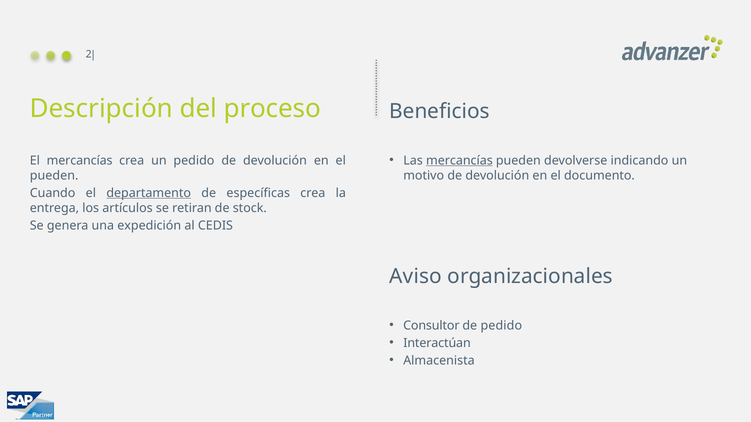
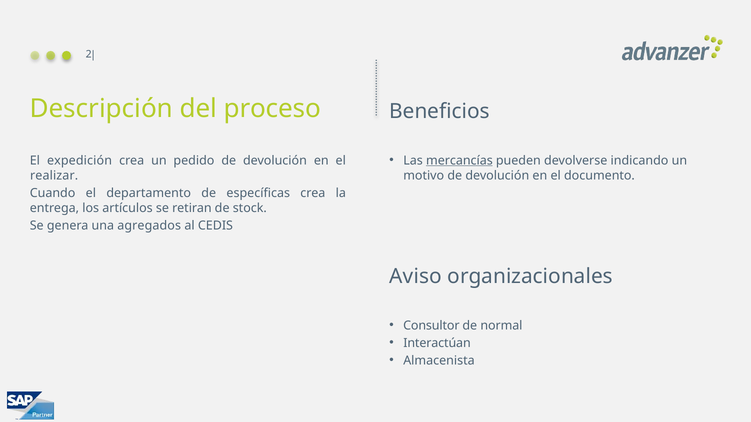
El mercancías: mercancías -> expedición (79, 161)
pueden: pueden -> realizar (54, 176)
departamento underline: present -> none (149, 193)
expedición: expedición -> agregados (149, 226)
de pedido: pedido -> normal (501, 326)
